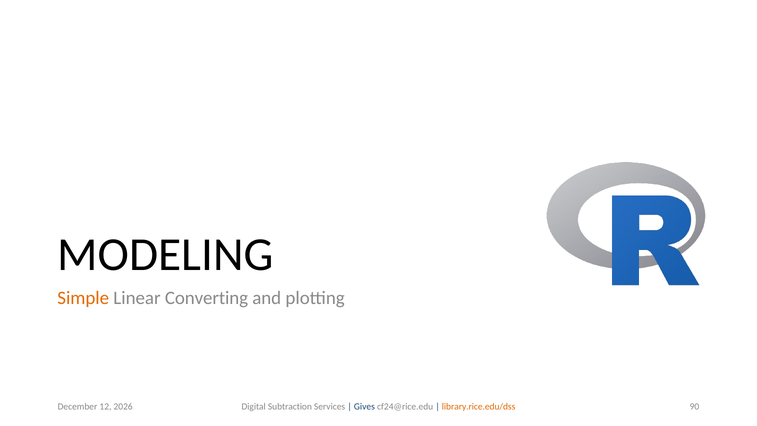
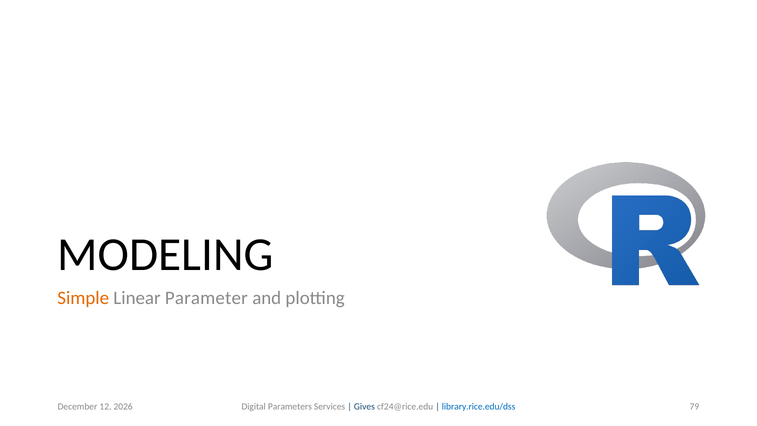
Converting: Converting -> Parameter (206, 298)
90: 90 -> 79 (694, 407)
Subtraction: Subtraction -> Parameters (290, 407)
library.rice.edu/dss colour: orange -> blue (479, 407)
